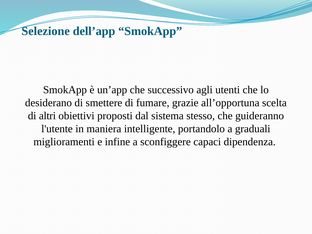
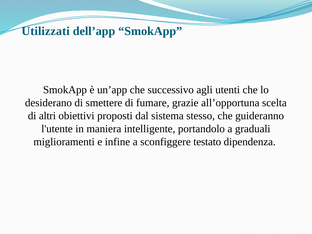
Selezione: Selezione -> Utilizzati (46, 31)
capaci: capaci -> testato (207, 142)
